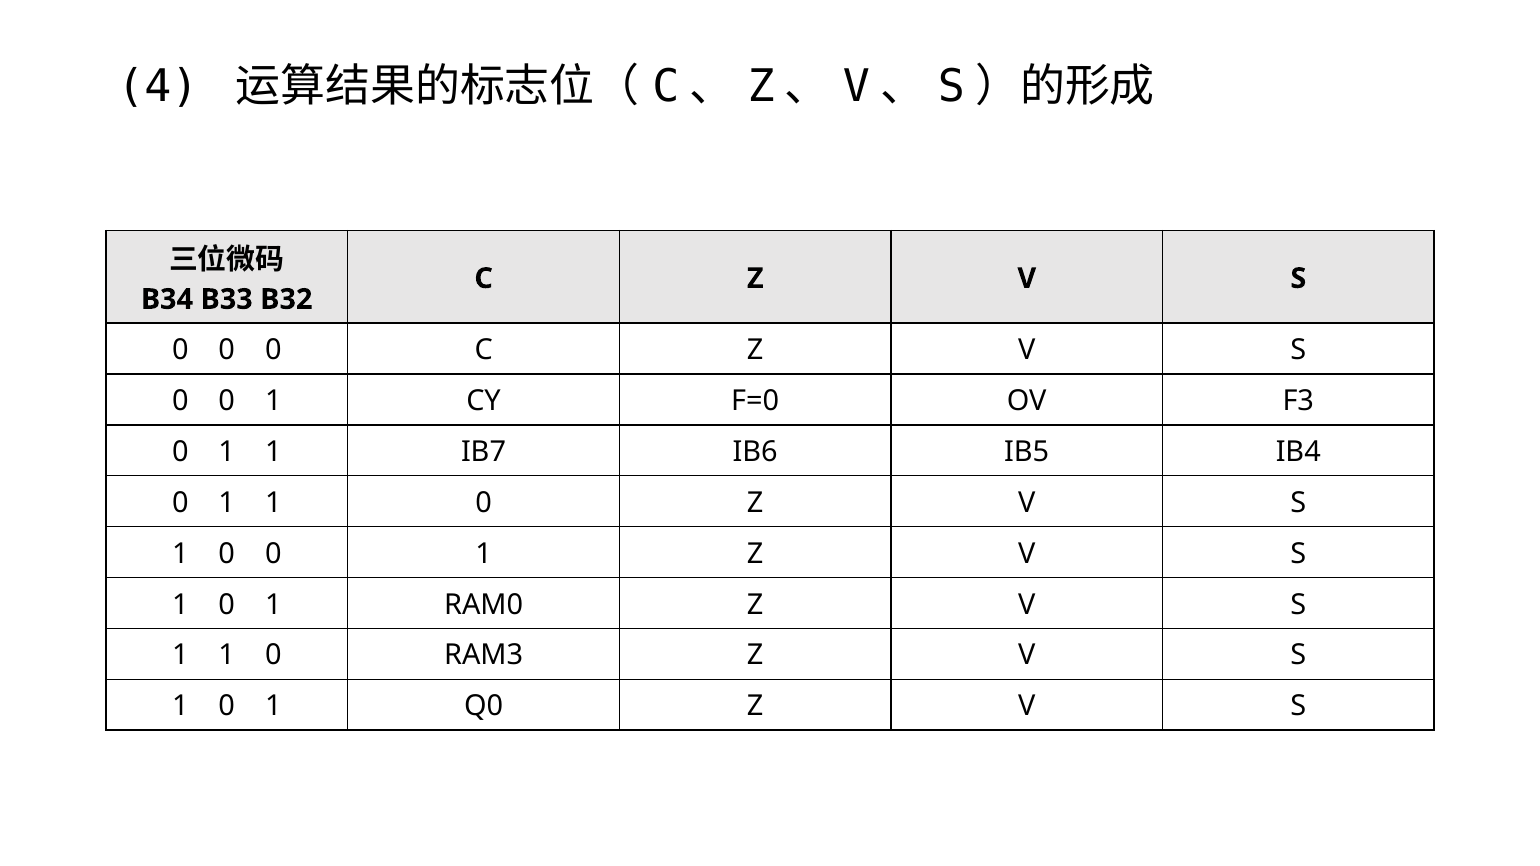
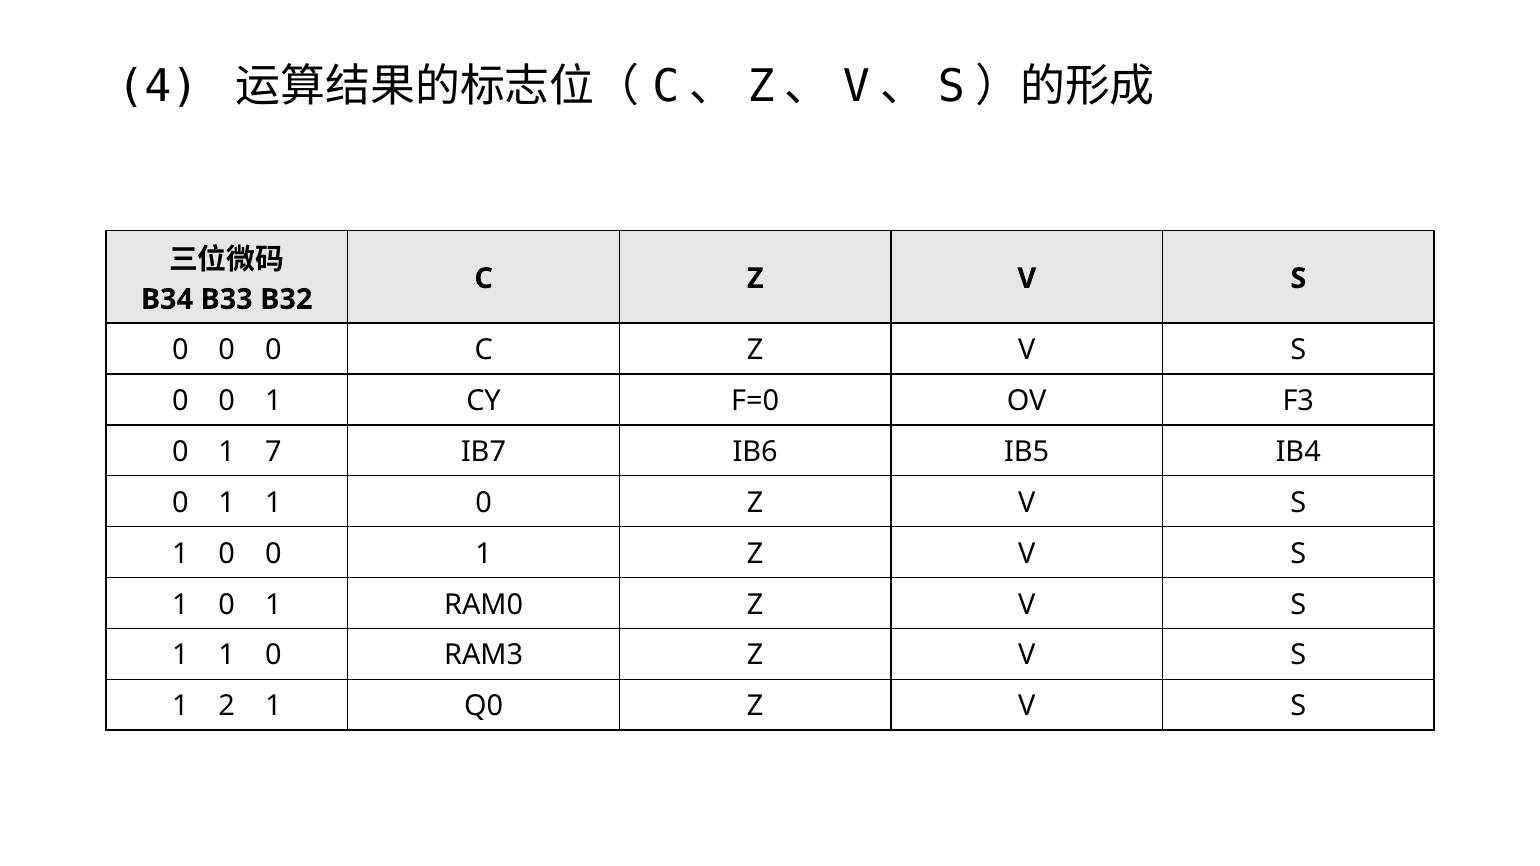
1: 1 -> 7 (273, 452)
0: 0 -> 2 (227, 706)
